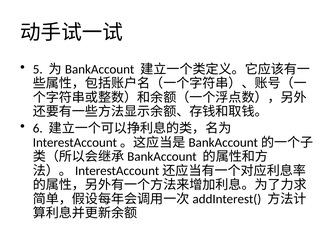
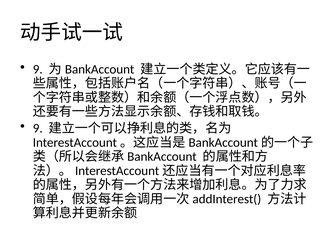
5: 5 -> 9 (38, 69)
6: 6 -> 9 (38, 128)
